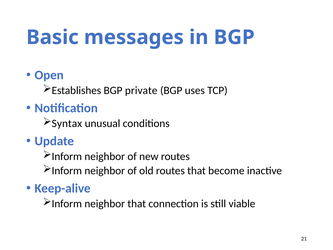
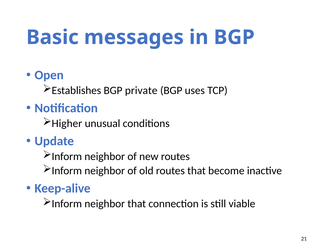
Syntax: Syntax -> Higher (67, 123)
